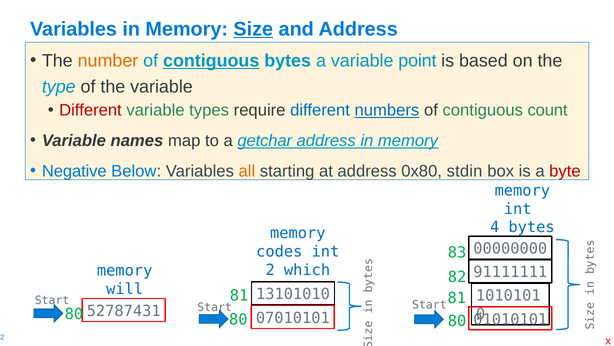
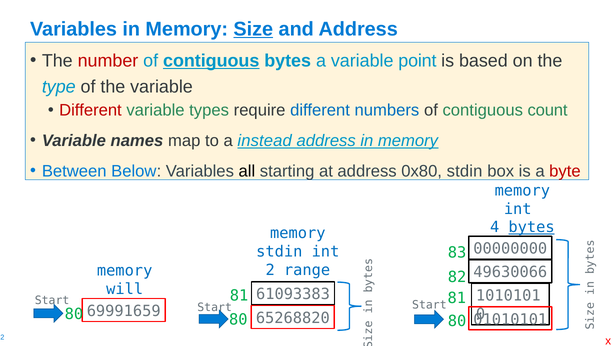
number colour: orange -> red (108, 61)
numbers underline: present -> none (387, 110)
getchar: getchar -> instead (265, 141)
Negative: Negative -> Between (74, 171)
all colour: orange -> black (247, 171)
bytes underline: none -> present (532, 227)
codes: codes -> stdin (279, 251)
which: which -> range (307, 270)
91111111: 91111111 -> 49630066 (510, 272)
13101010: 13101010 -> 61093383 (293, 294)
52787431: 52787431 -> 69991659 (124, 311)
07010101: 07010101 -> 65268820 (293, 317)
